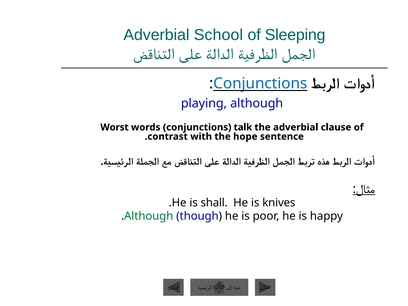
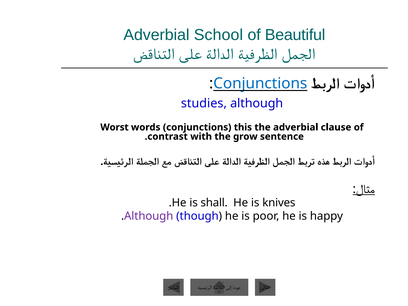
Sleeping: Sleeping -> Beautiful (295, 35)
playing: playing -> studies (204, 103)
talk: talk -> this (243, 127)
hope: hope -> grow (245, 137)
Although colour: green -> purple (149, 216)
